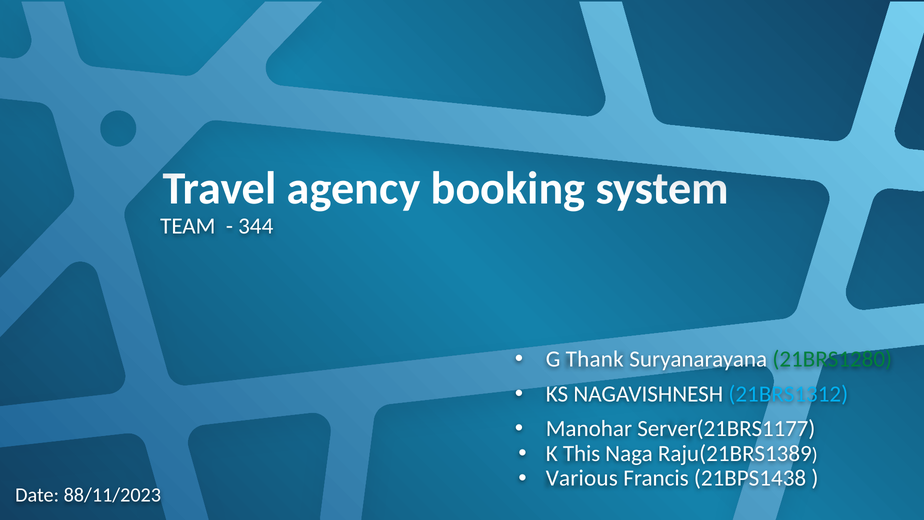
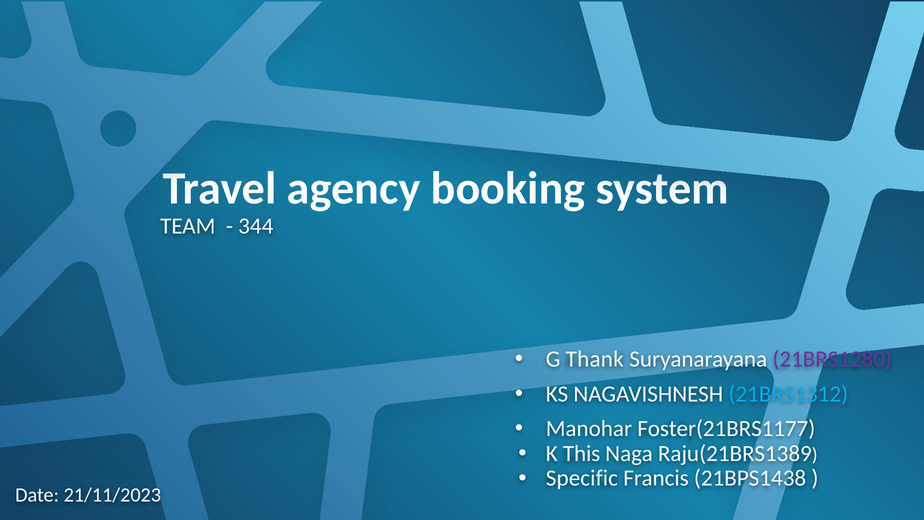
21BRS1280 colour: green -> purple (832, 359)
Server(21BRS1177: Server(21BRS1177 -> Foster(21BRS1177 (726, 428)
Various: Various -> Specific (582, 478)
88/11/2023: 88/11/2023 -> 21/11/2023 (112, 495)
